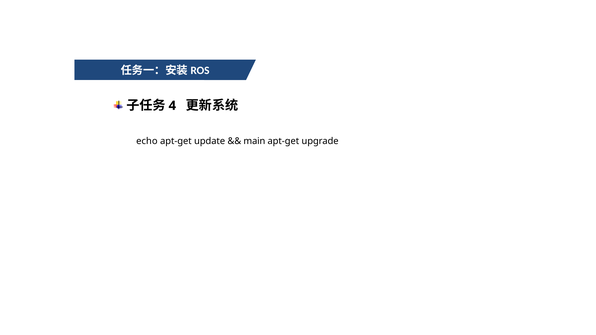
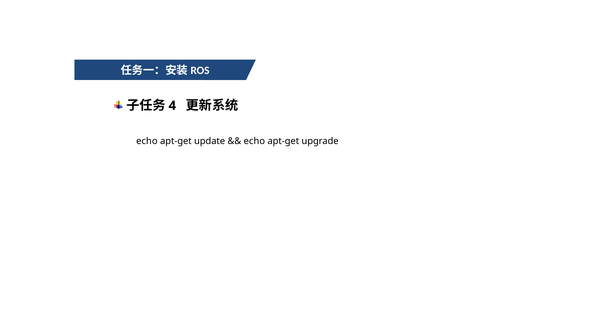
main: main -> echo (254, 141)
